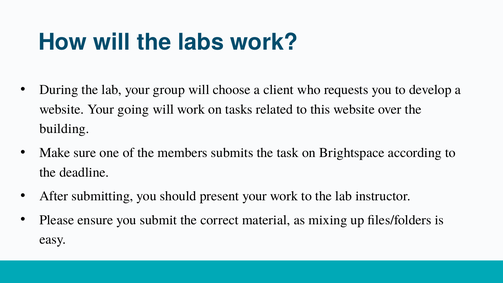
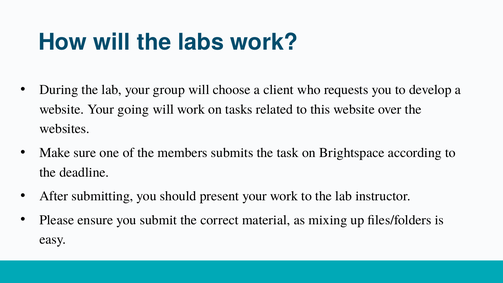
building: building -> websites (64, 129)
